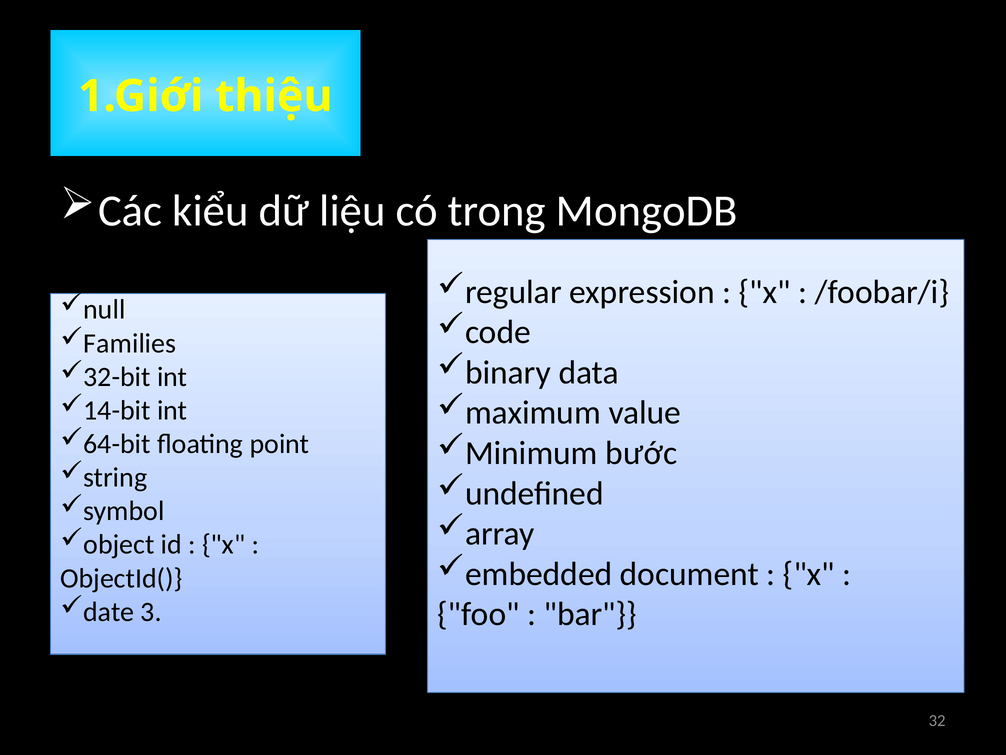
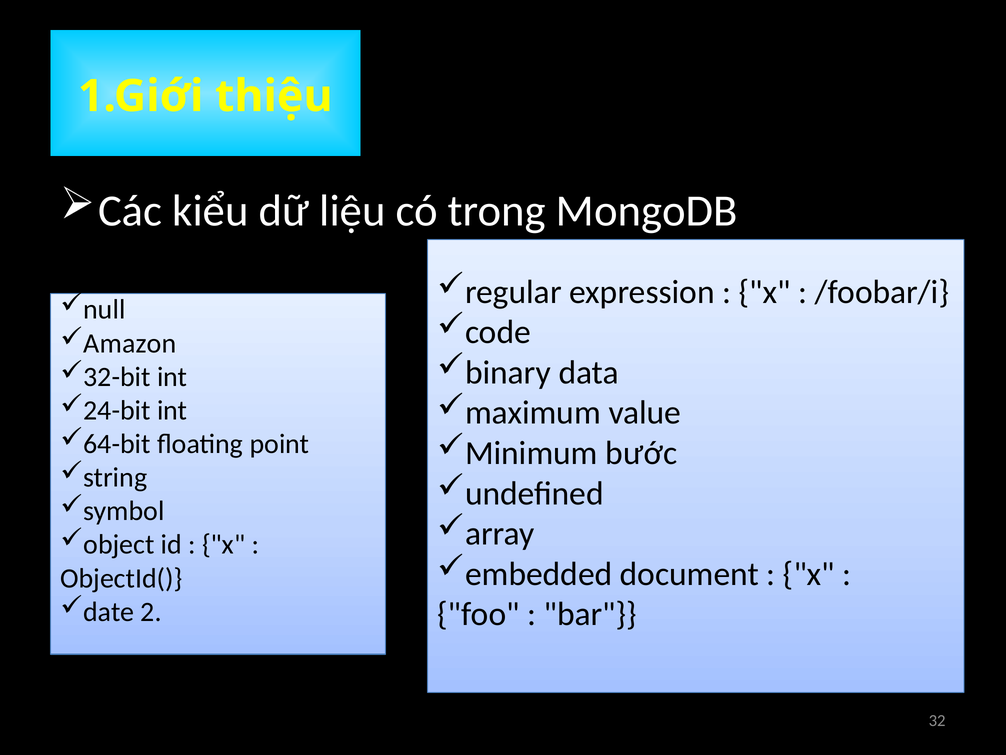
Families: Families -> Amazon (130, 343)
14-bit: 14-bit -> 24-bit (117, 410)
3: 3 -> 2 (151, 611)
